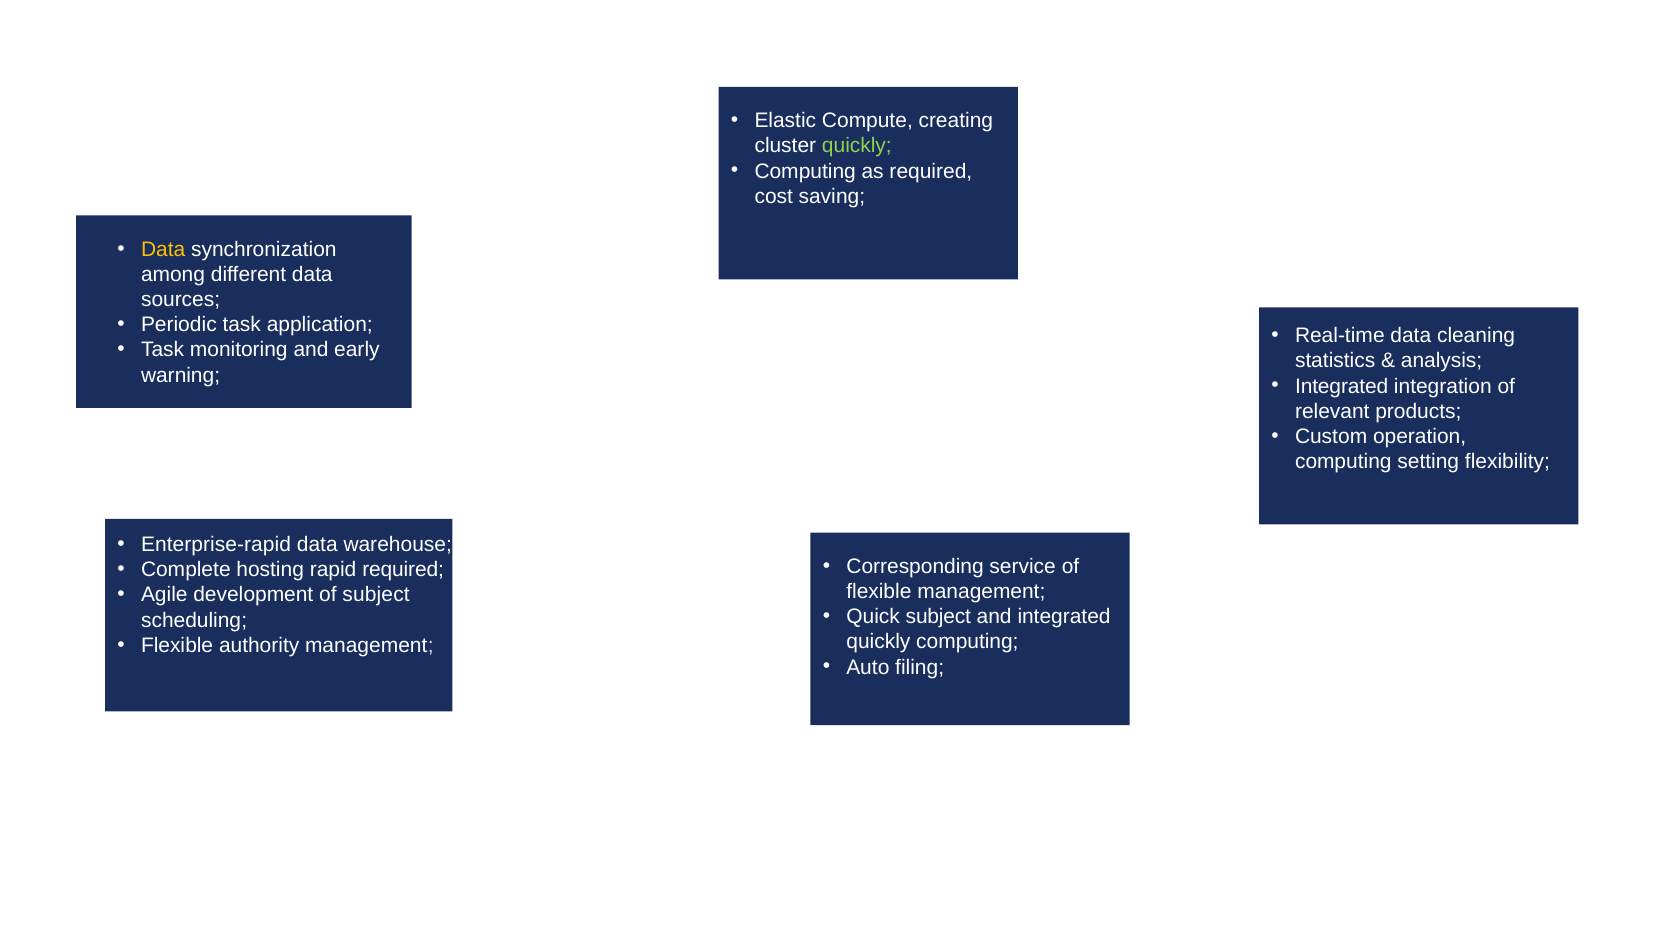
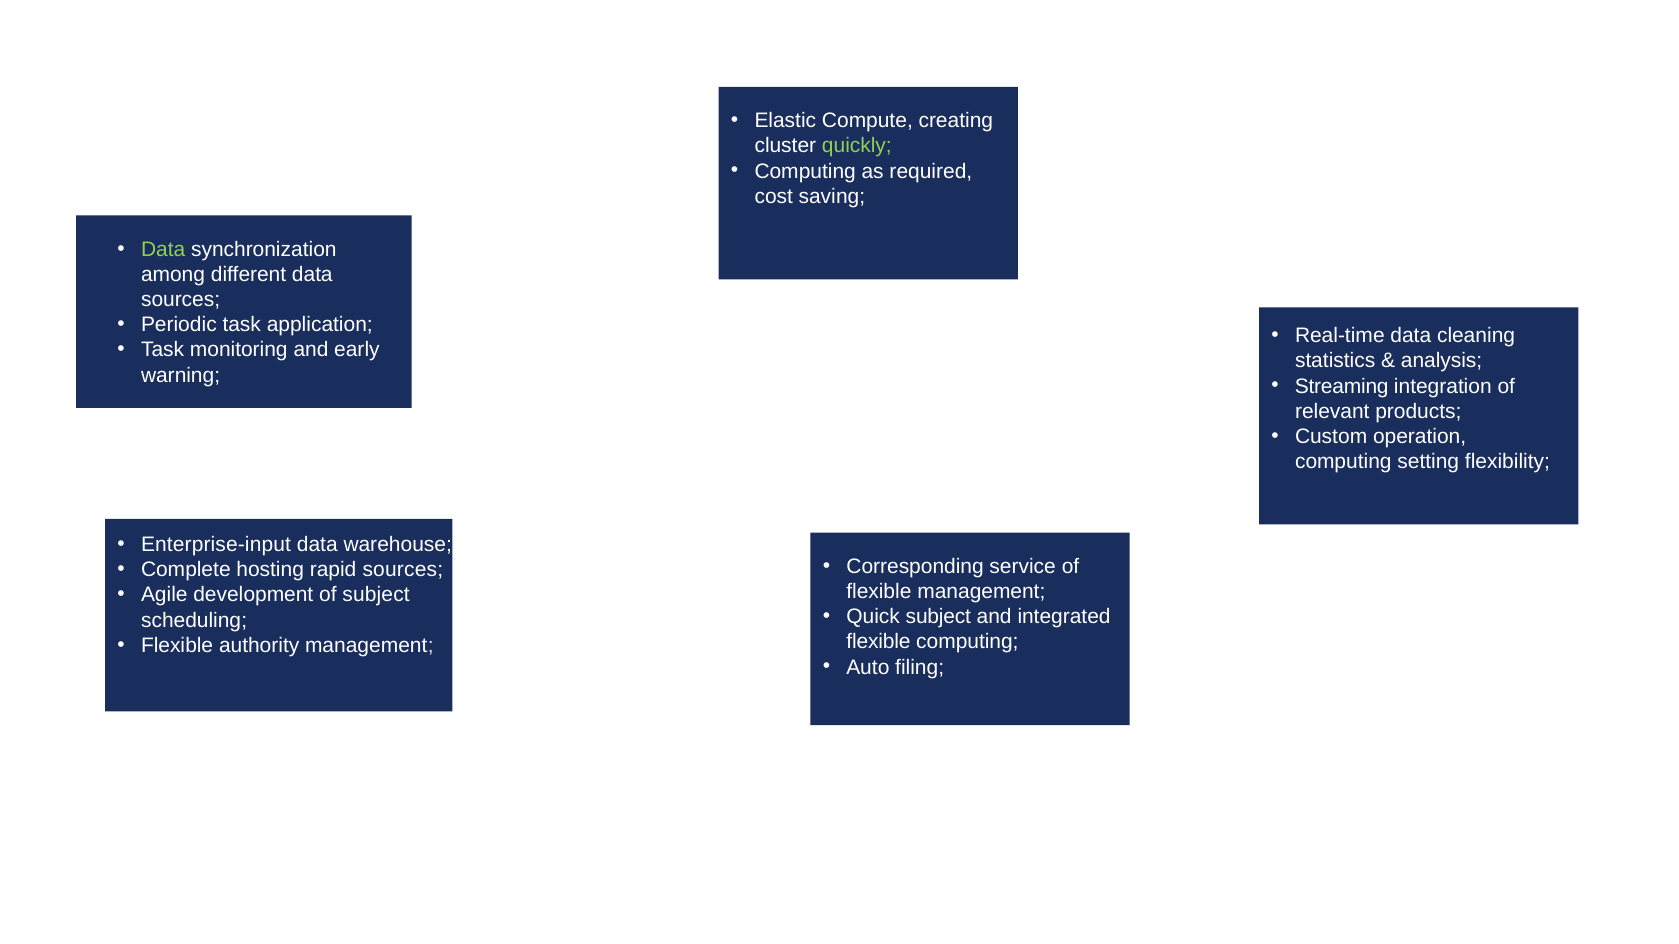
Data colour: yellow -> light green (163, 249)
Integrated: Integrated -> Streaming (1342, 386)
Enterprise-rapid: Enterprise-rapid -> Enterprise-input (216, 545)
rapid required: required -> sources (403, 570)
quickly: quickly -> flexible (878, 642)
